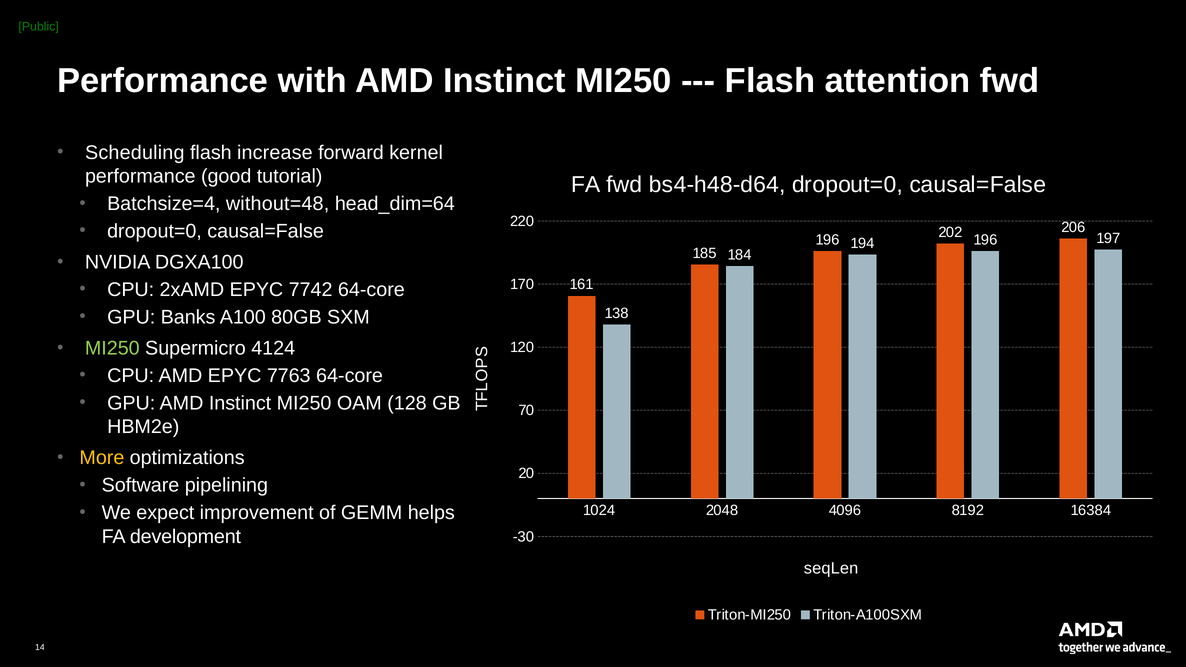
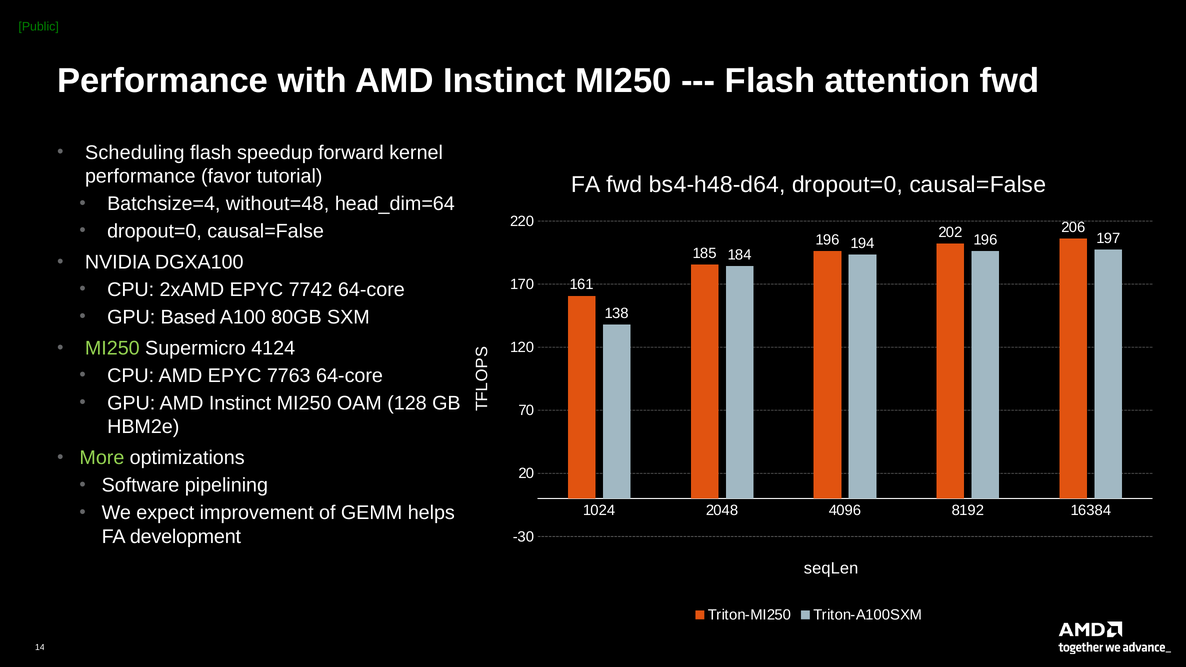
increase: increase -> speedup (275, 153)
good: good -> favor (226, 176)
Banks: Banks -> Based (188, 317)
More colour: yellow -> light green (102, 458)
